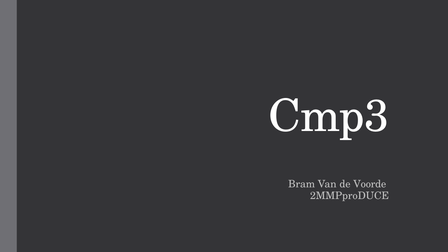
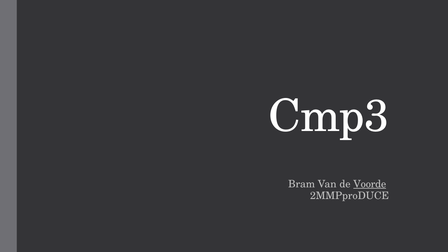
Voorde underline: none -> present (370, 184)
